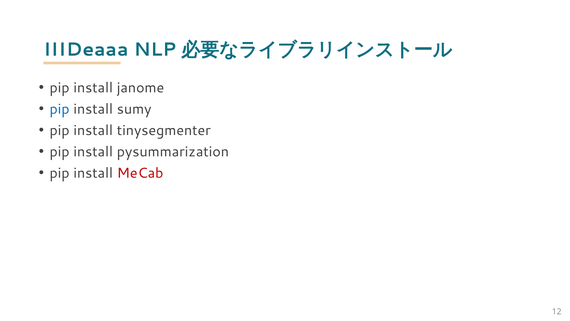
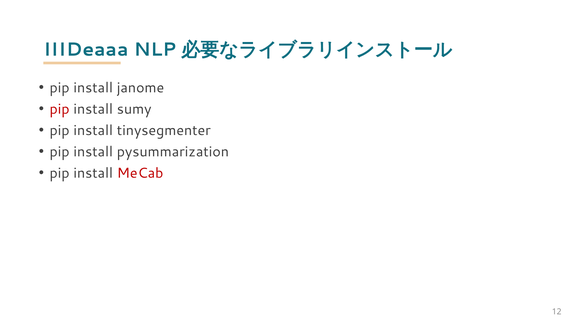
pip colour: blue -> red (60, 109)
